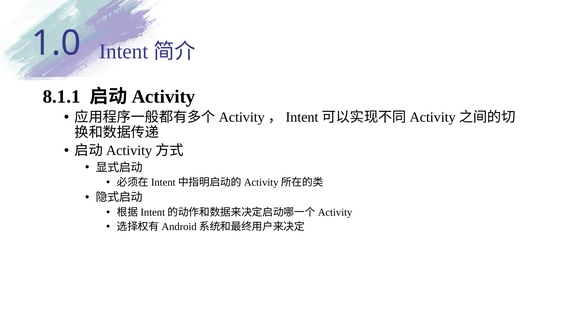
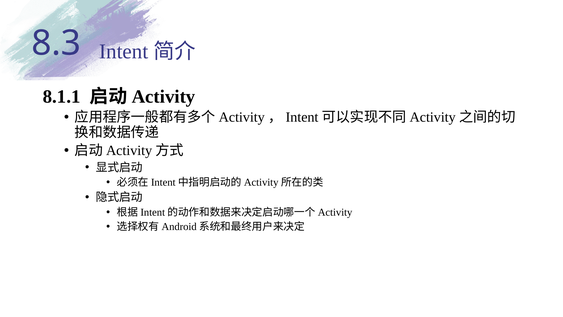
1.0: 1.0 -> 8.3 (56, 43)
